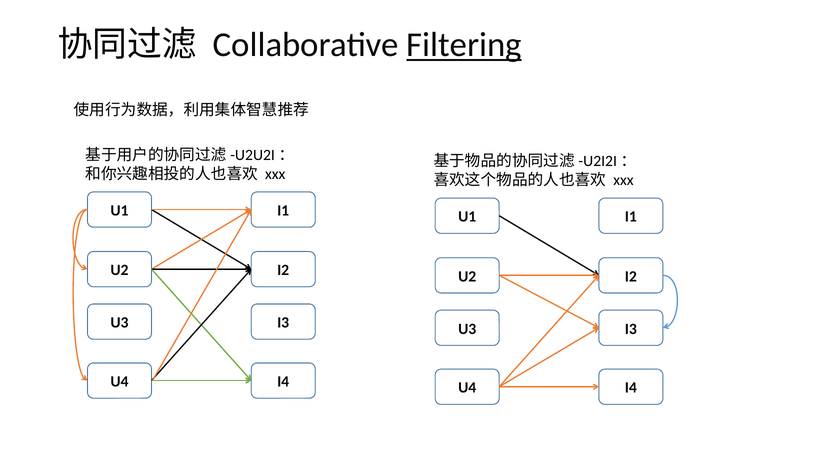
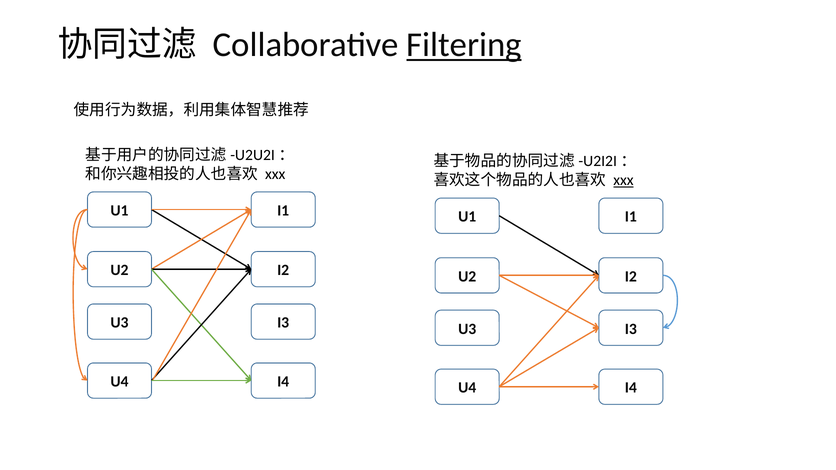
xxx underline: none -> present (623, 180)
